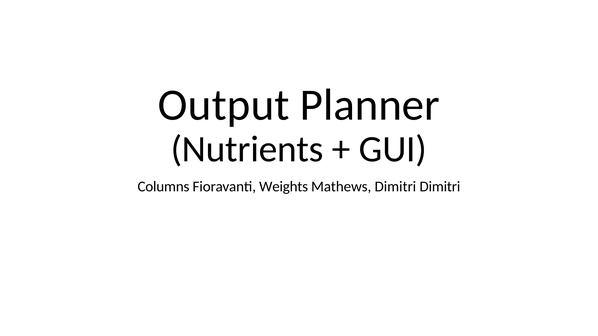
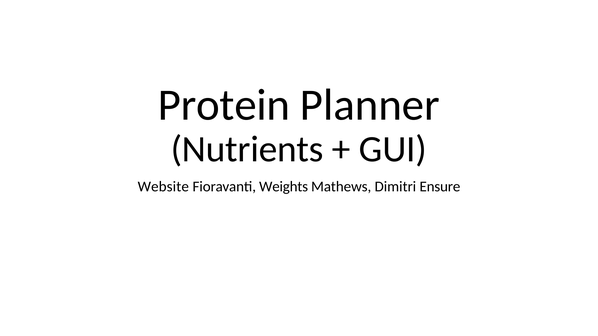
Output: Output -> Protein (224, 105)
Columns: Columns -> Website (163, 187)
Dimitri Dimitri: Dimitri -> Ensure (440, 187)
